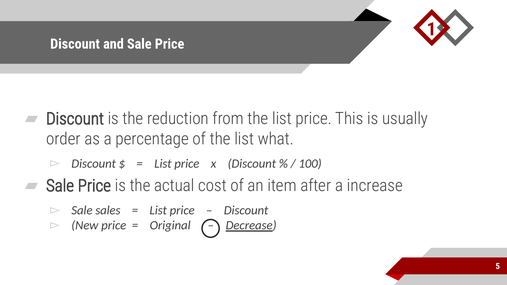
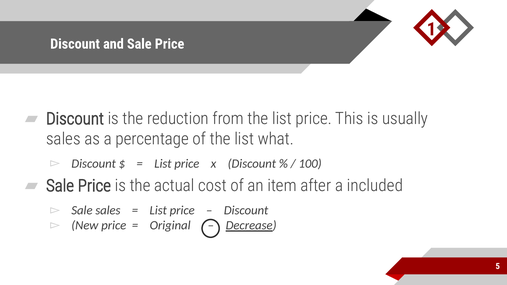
order: order -> sales (63, 139)
increase: increase -> included (375, 186)
